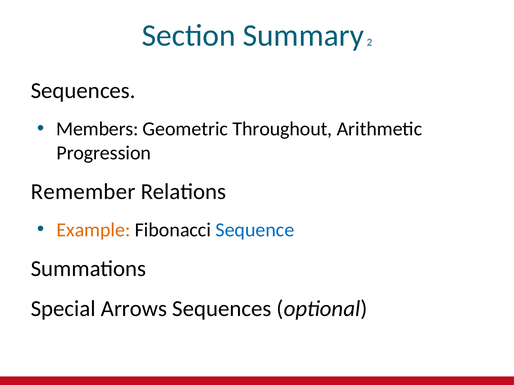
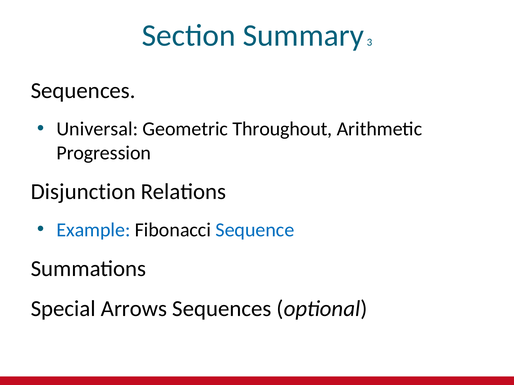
2: 2 -> 3 (370, 42)
Members: Members -> Universal (97, 129)
Remember: Remember -> Disjunction (83, 192)
Example colour: orange -> blue (93, 230)
